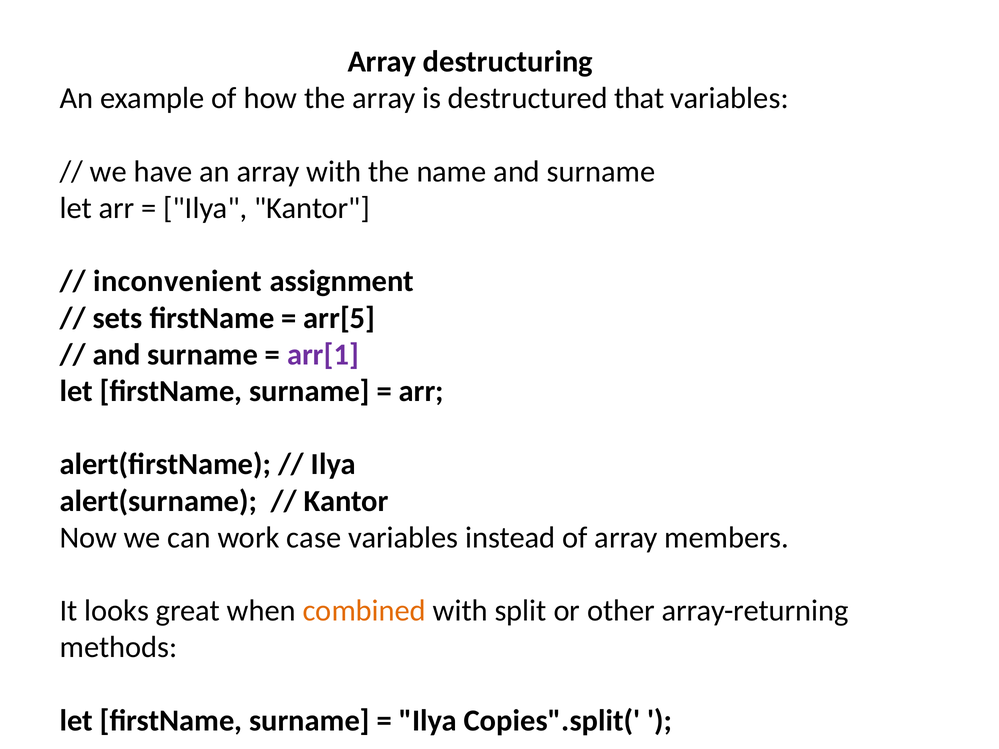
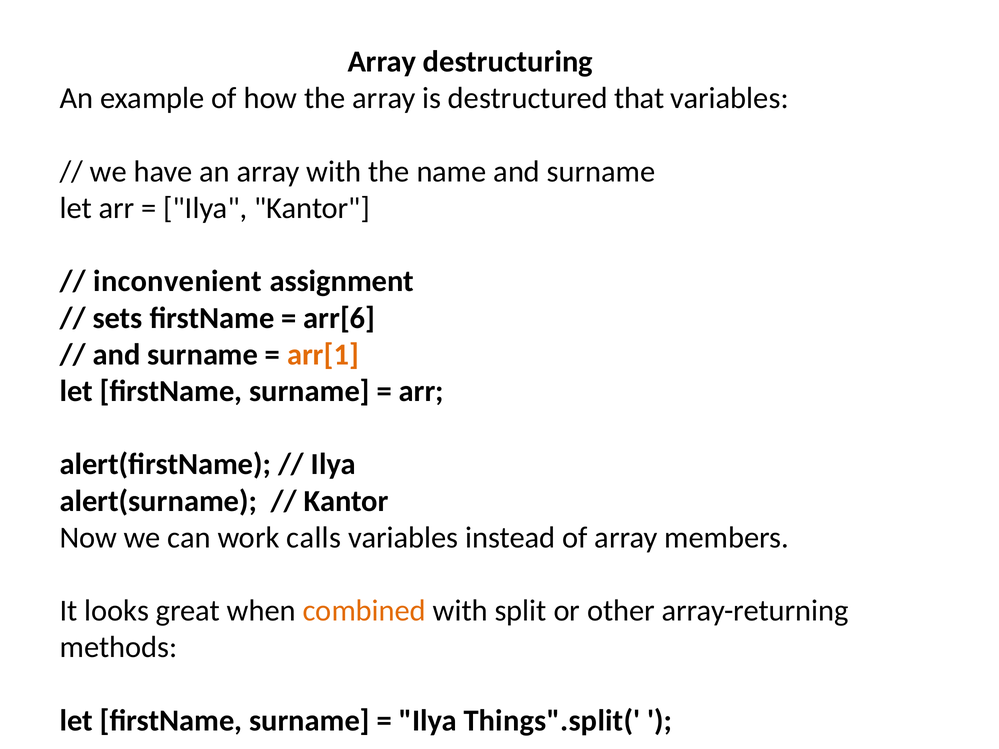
arr[5: arr[5 -> arr[6 (339, 318)
arr[1 colour: purple -> orange (323, 355)
case: case -> calls (314, 538)
Copies".split(: Copies".split( -> Things".split( (552, 721)
